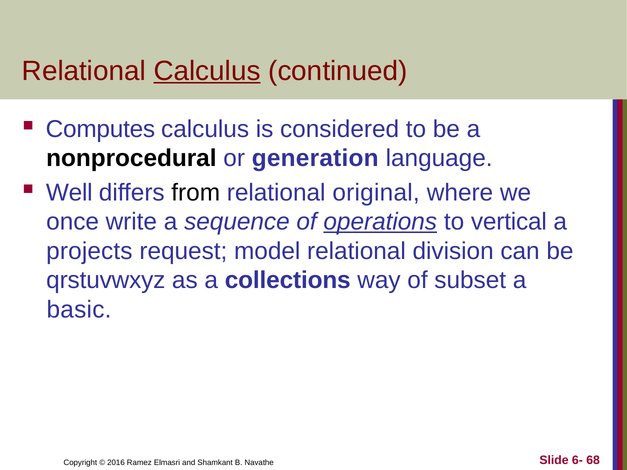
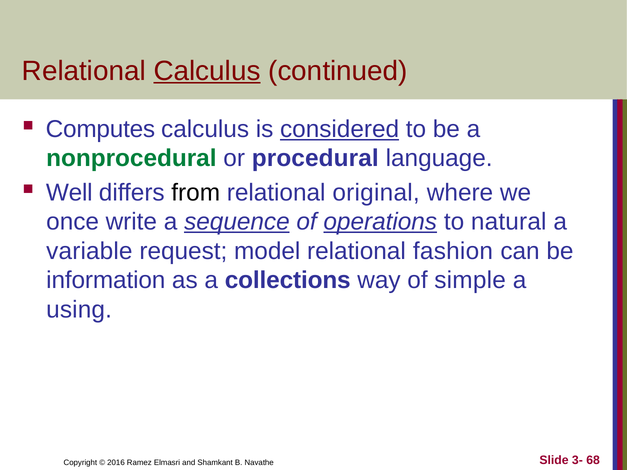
considered underline: none -> present (340, 129)
nonprocedural colour: black -> green (131, 158)
generation: generation -> procedural (315, 158)
sequence underline: none -> present (237, 222)
vertical: vertical -> natural (509, 222)
projects: projects -> variable (89, 251)
division: division -> fashion (453, 251)
qrstuvwxyz: qrstuvwxyz -> information (106, 280)
subset: subset -> simple (470, 280)
basic: basic -> using (79, 310)
6-: 6- -> 3- (577, 461)
